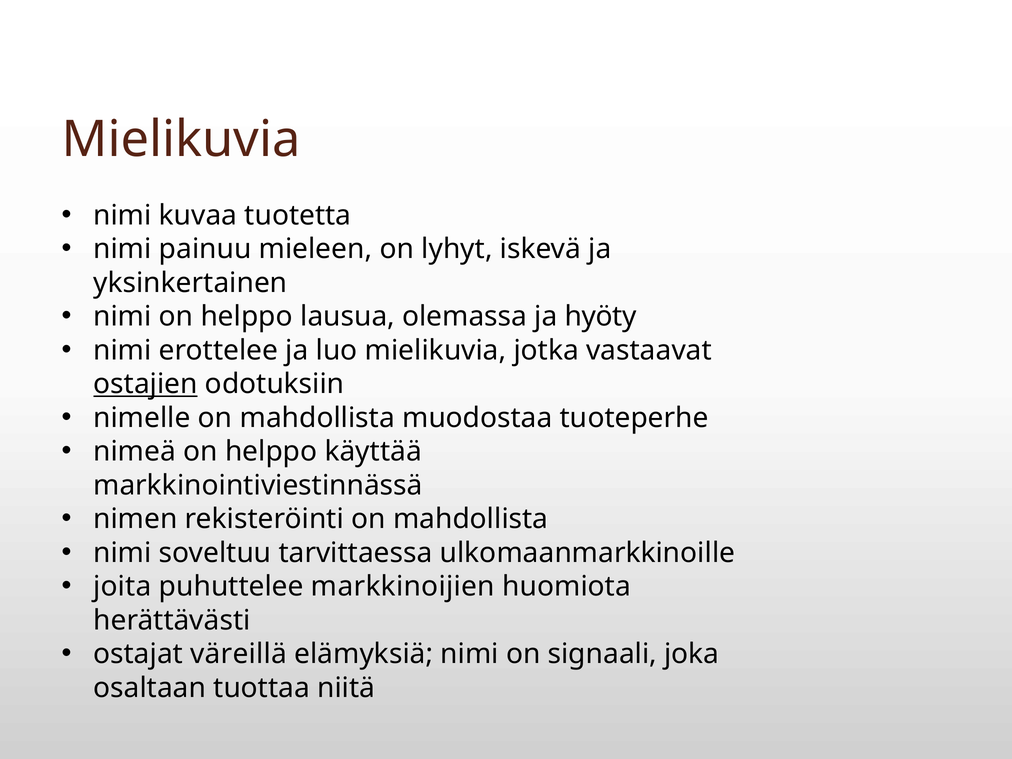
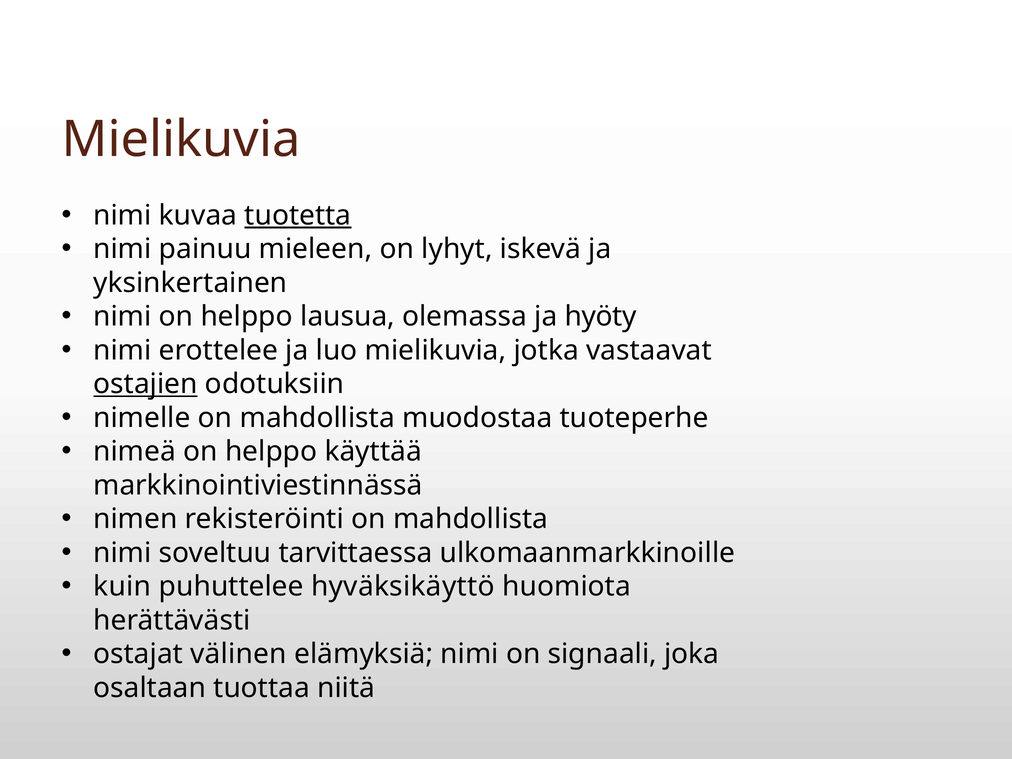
tuotetta underline: none -> present (298, 215)
joita: joita -> kuin (122, 587)
markkinoijien: markkinoijien -> hyväksikäyttö (403, 587)
väreillä: väreillä -> välinen (239, 654)
